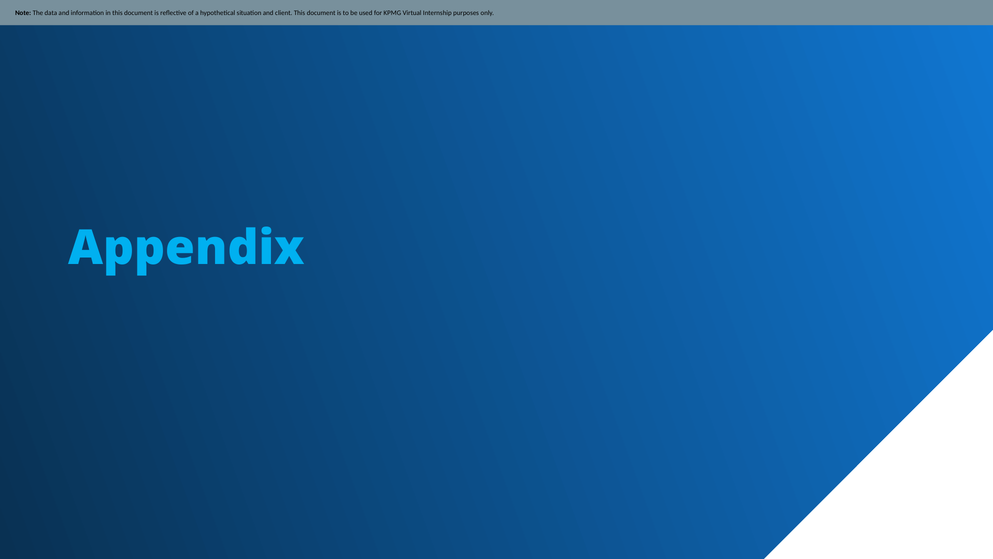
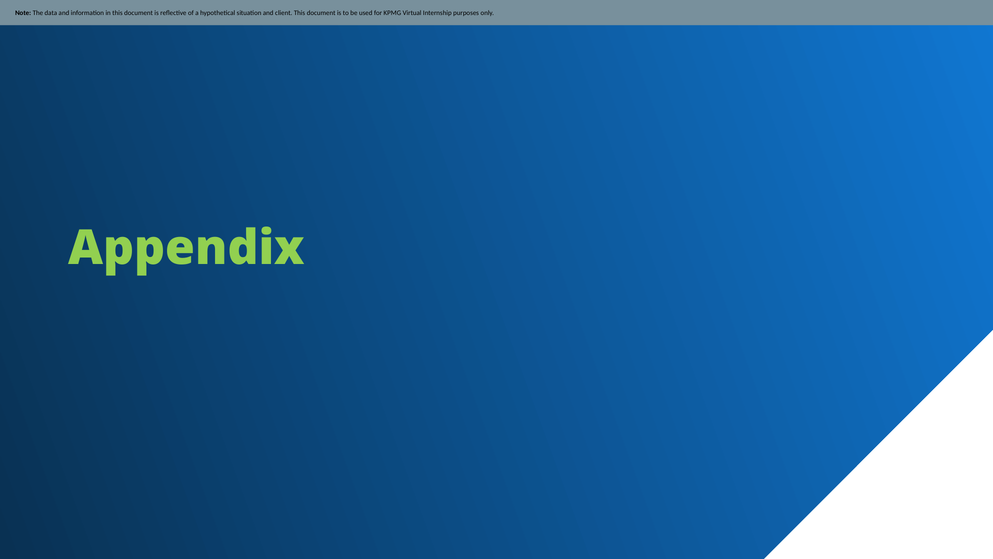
Appendix colour: light blue -> light green (187, 248)
